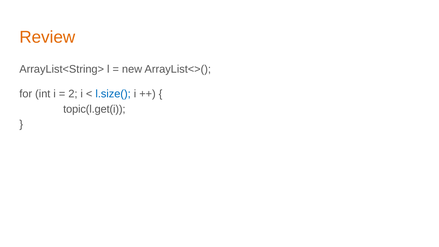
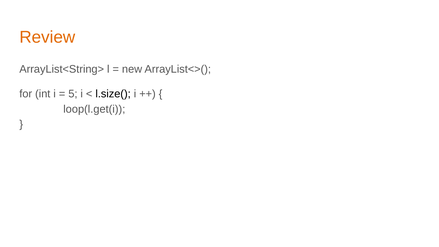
2: 2 -> 5 (73, 94)
l.size( colour: blue -> black (113, 94)
topic(l.get(i: topic(l.get(i -> loop(l.get(i (94, 109)
